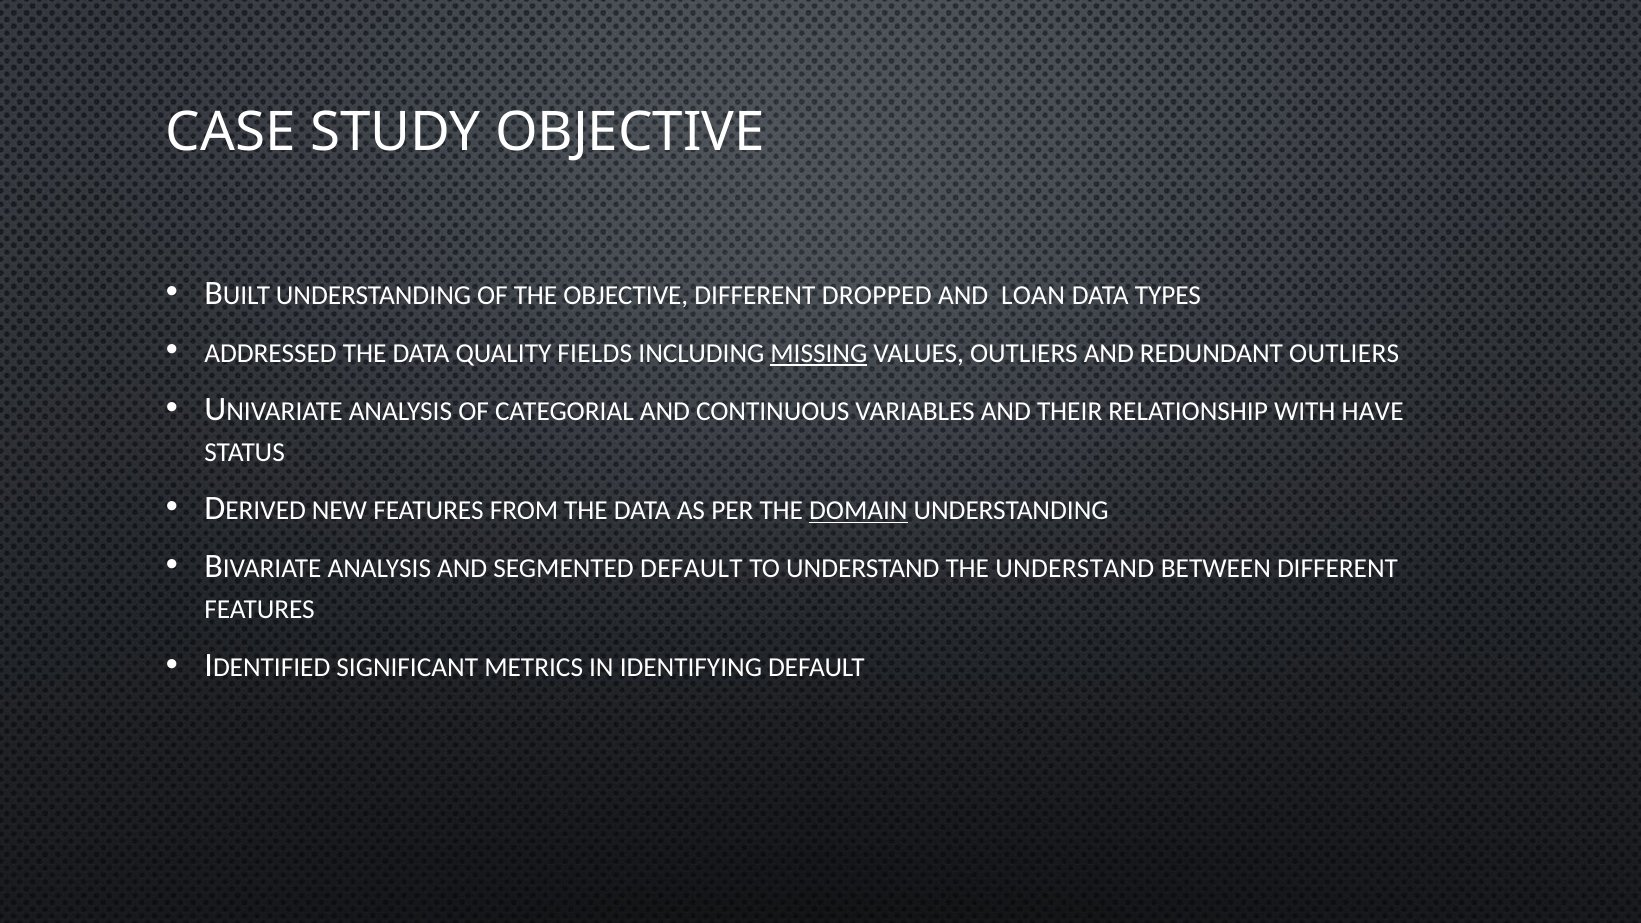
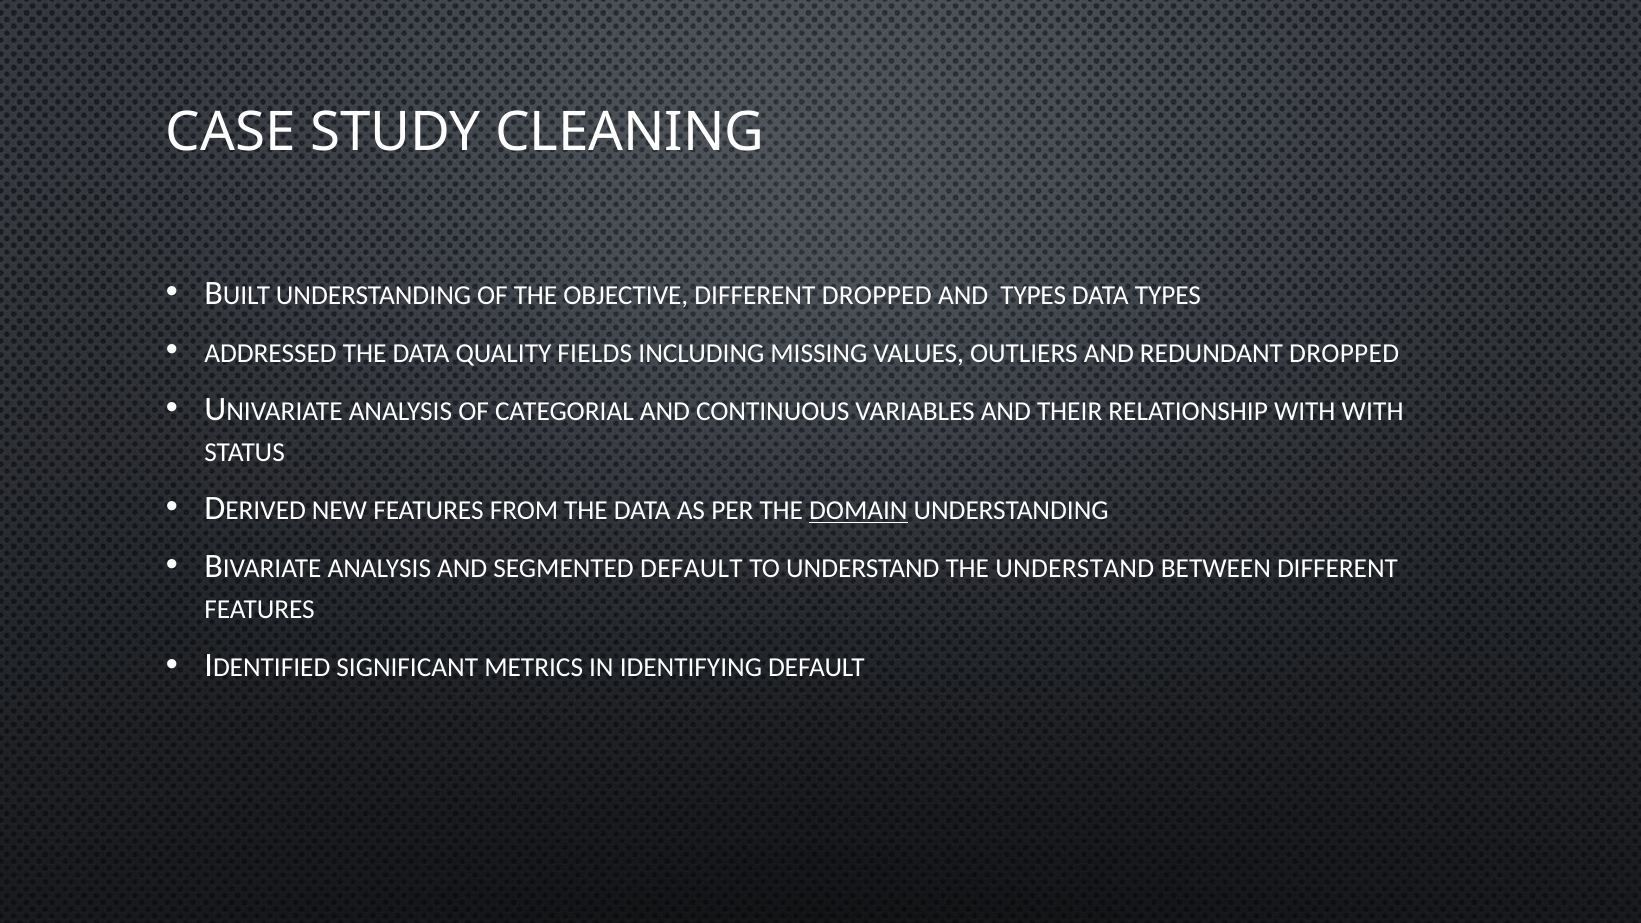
STUDY OBJECTIVE: OBJECTIVE -> CLEANING (630, 132)
AND LOAN: LOAN -> TYPES (1033, 295)
MISSING underline: present -> none (819, 353)
REDUNDANT OUTLIERS: OUTLIERS -> DROPPED (1344, 353)
WITH HAVE: HAVE -> WITH (1373, 411)
